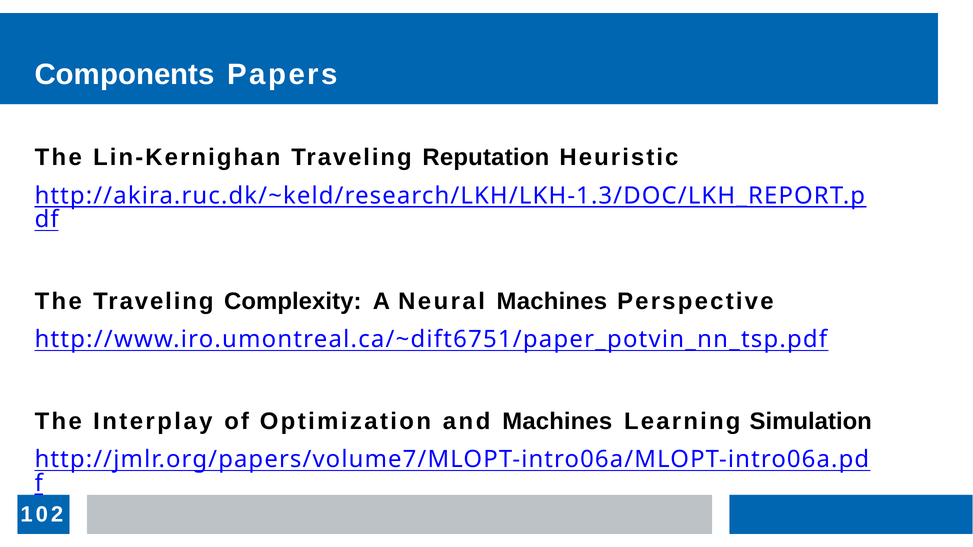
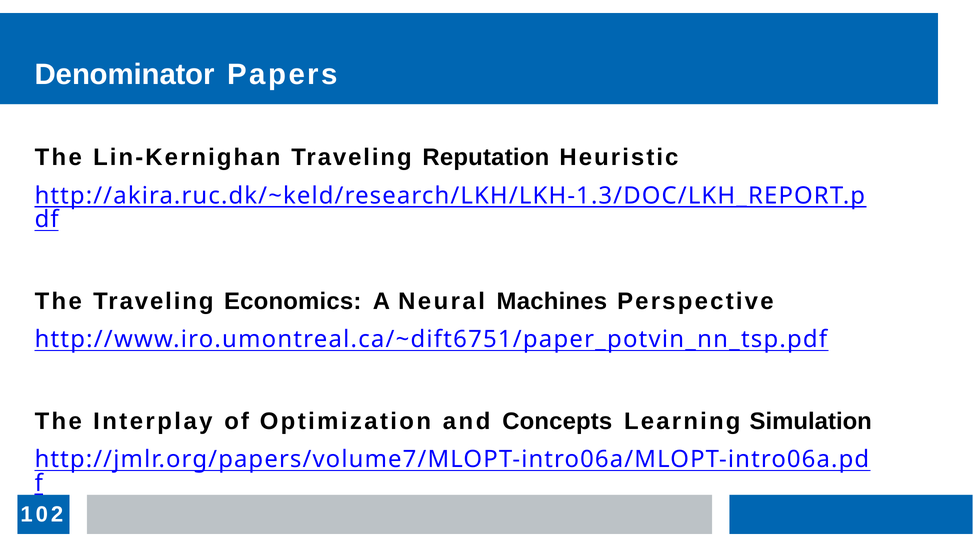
Components: Components -> Denominator (125, 75)
Complexity: Complexity -> Economics (293, 301)
and Machines: Machines -> Concepts (557, 421)
